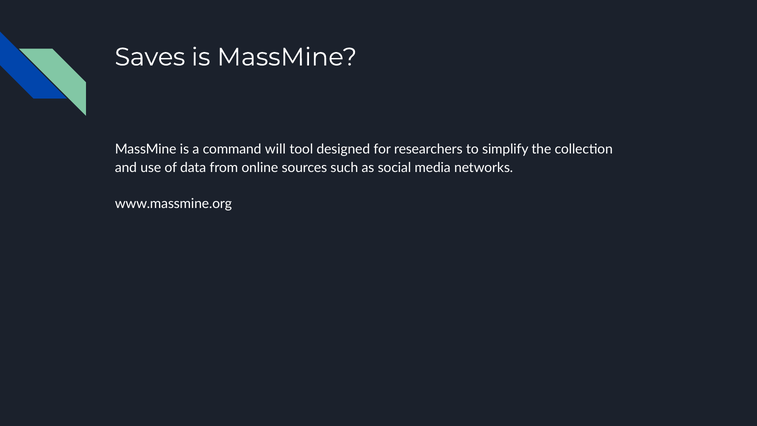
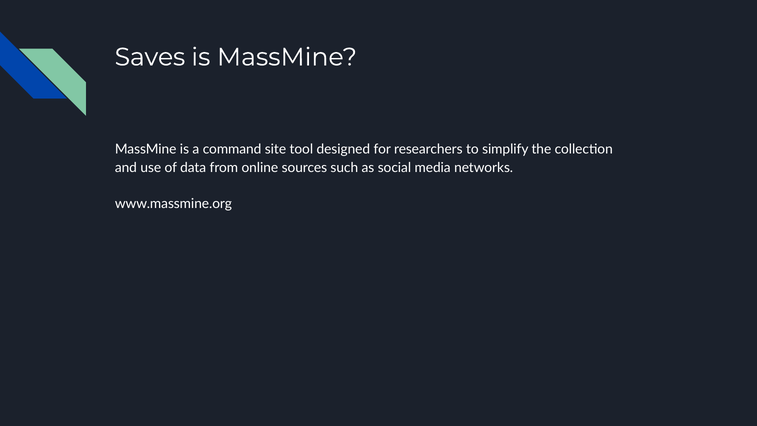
will: will -> site (275, 149)
